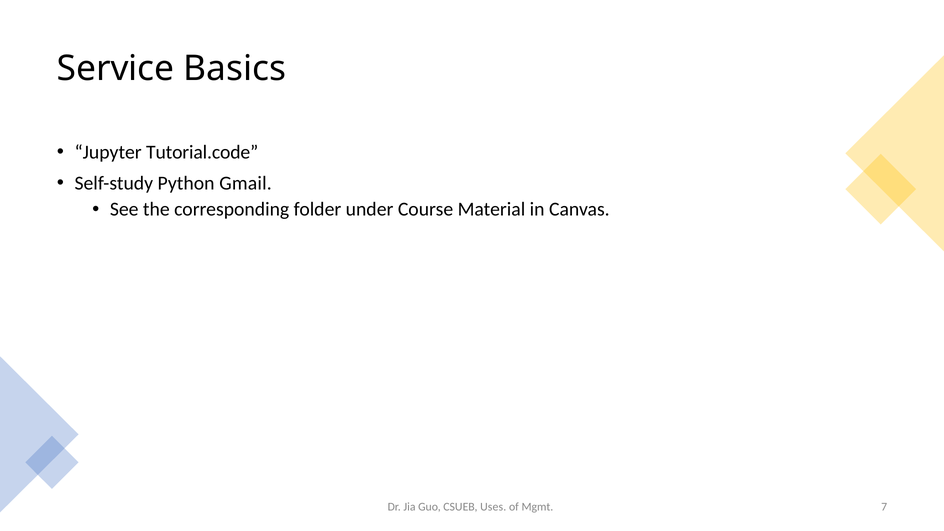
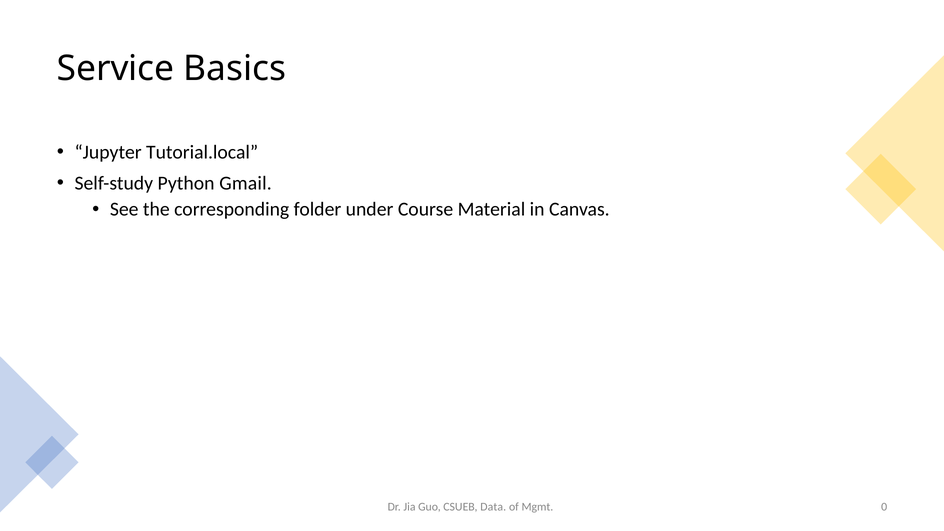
Tutorial.code: Tutorial.code -> Tutorial.local (202, 152)
Uses: Uses -> Data (493, 507)
7: 7 -> 0 (884, 507)
